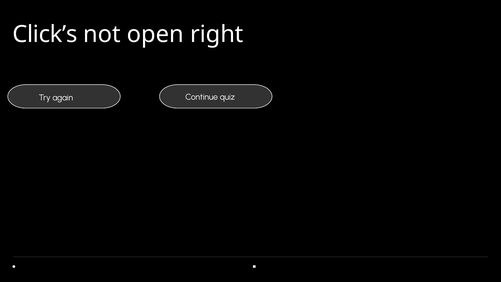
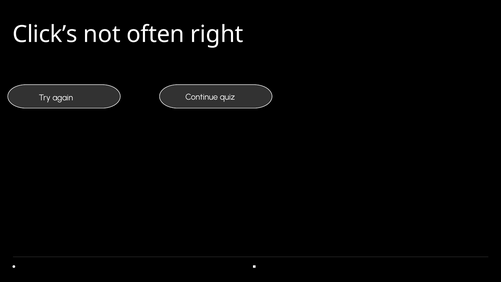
open: open -> often (155, 34)
